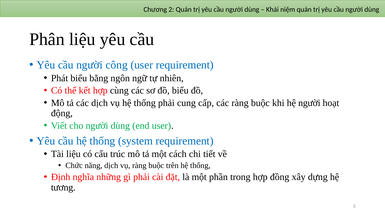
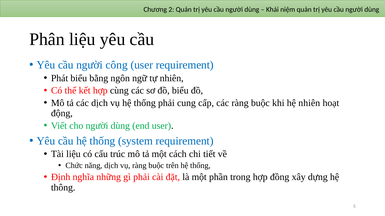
hệ người: người -> nhiên (309, 103)
tương: tương -> thông (63, 188)
